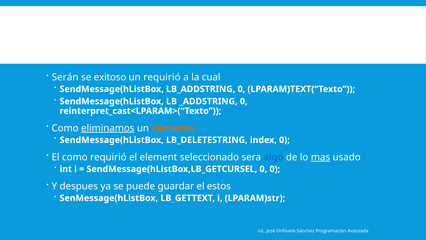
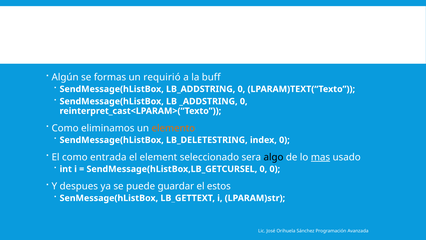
Serán: Serán -> Algún (65, 77)
exitoso: exitoso -> formas (110, 77)
cual: cual -> buff (211, 77)
eliminamos underline: present -> none (108, 128)
como requirió: requirió -> entrada (108, 157)
algo colour: blue -> black (273, 157)
